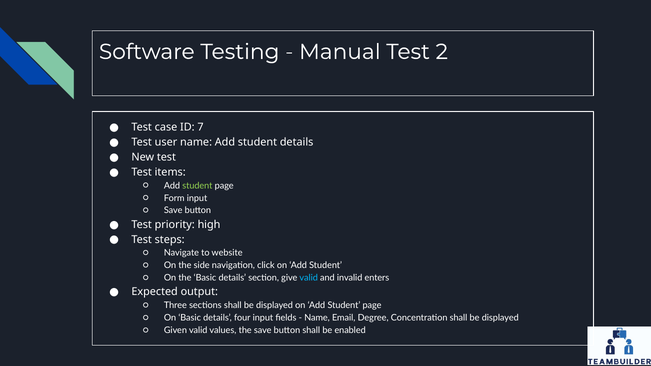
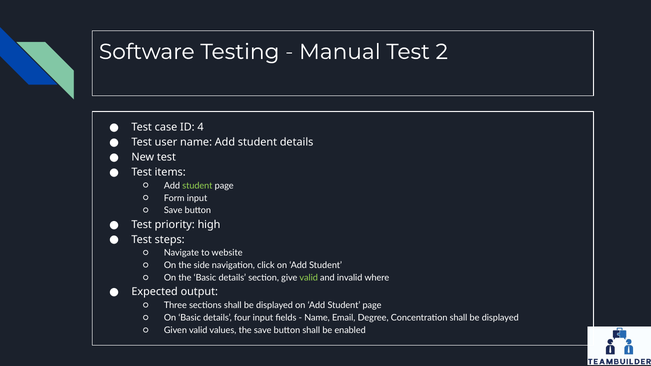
7: 7 -> 4 (201, 127)
valid colour: light blue -> light green (309, 278)
enters: enters -> where (377, 278)
